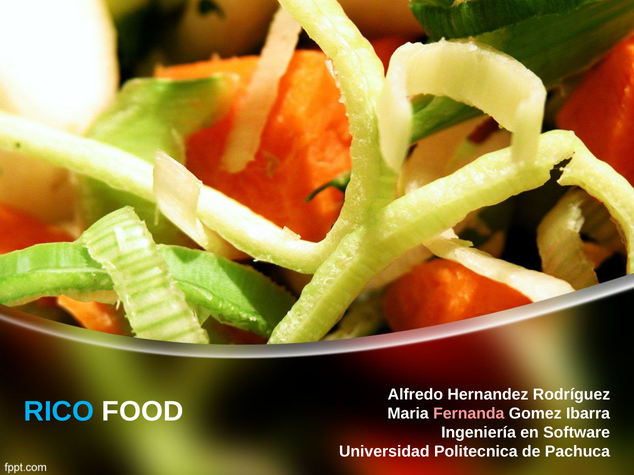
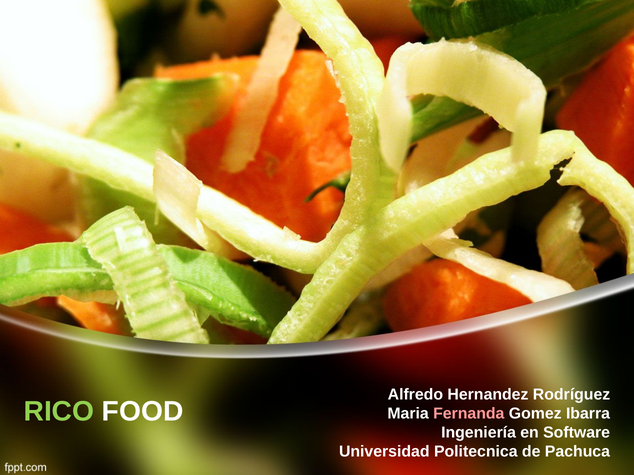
RICO colour: light blue -> light green (59, 412)
